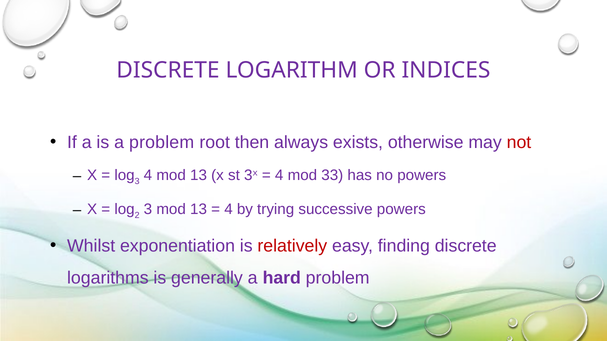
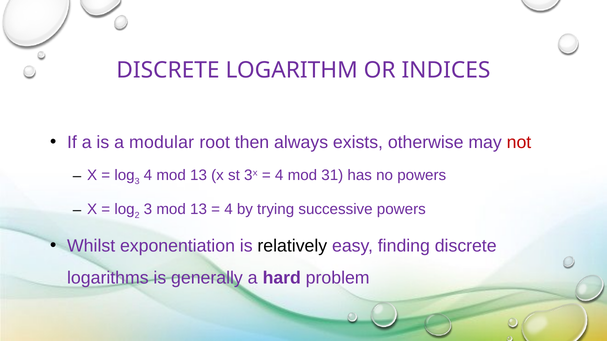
a problem: problem -> modular (162, 143)
33: 33 -> 31 (332, 176)
relatively colour: red -> black (292, 246)
